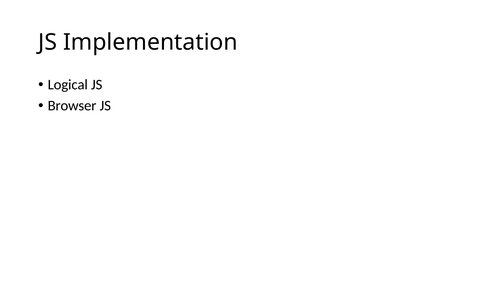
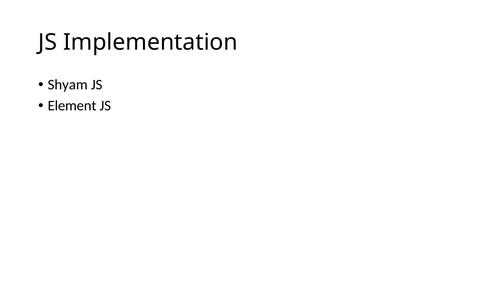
Logical: Logical -> Shyam (68, 85)
Browser: Browser -> Element (72, 106)
